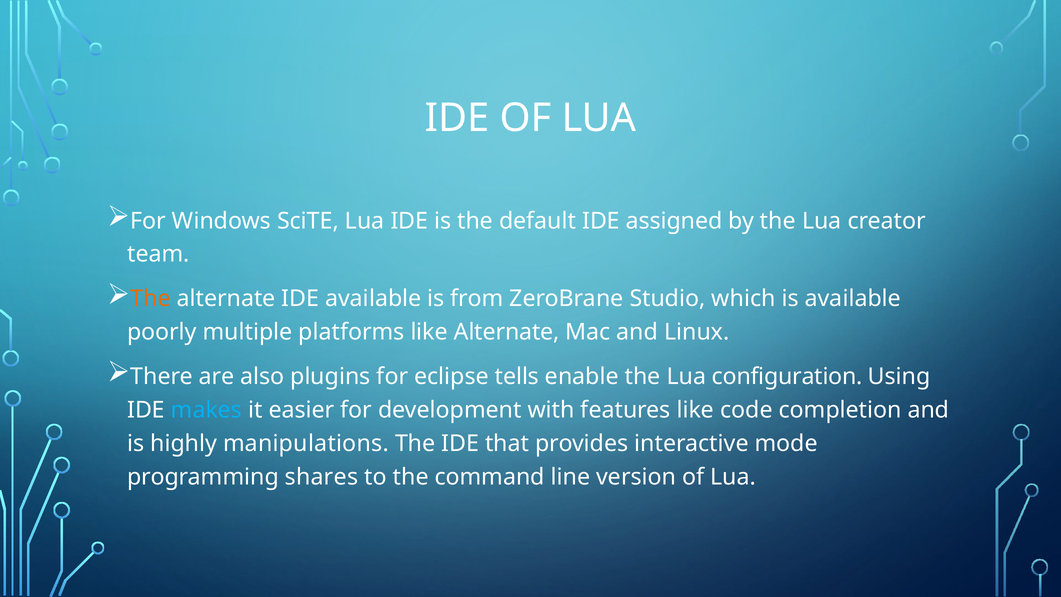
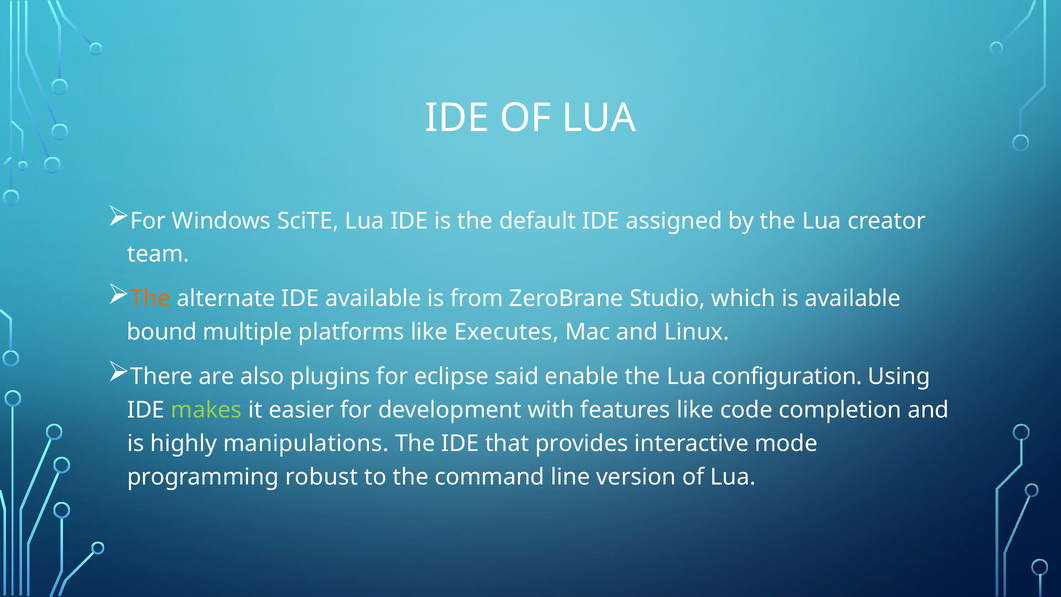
poorly: poorly -> bound (162, 332)
like Alternate: Alternate -> Executes (507, 332)
tells: tells -> said (517, 377)
makes colour: light blue -> light green (206, 410)
shares: shares -> robust (322, 477)
